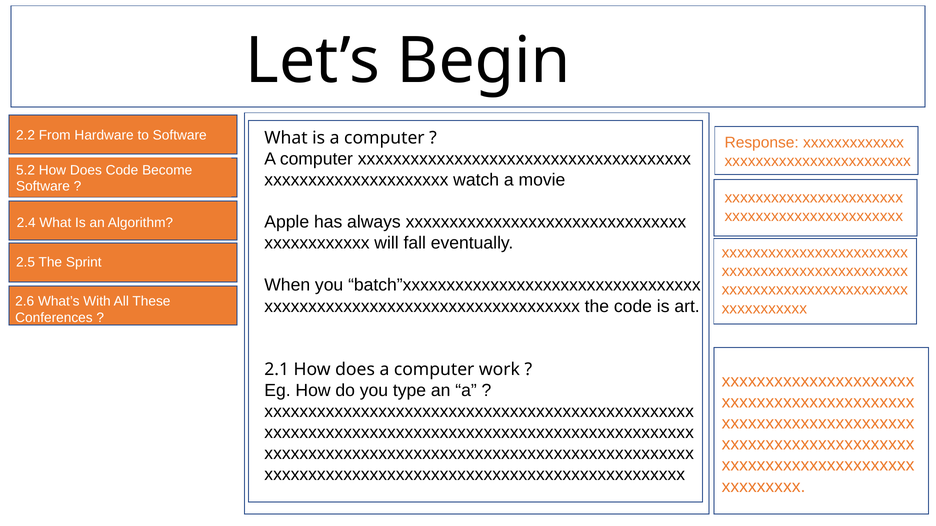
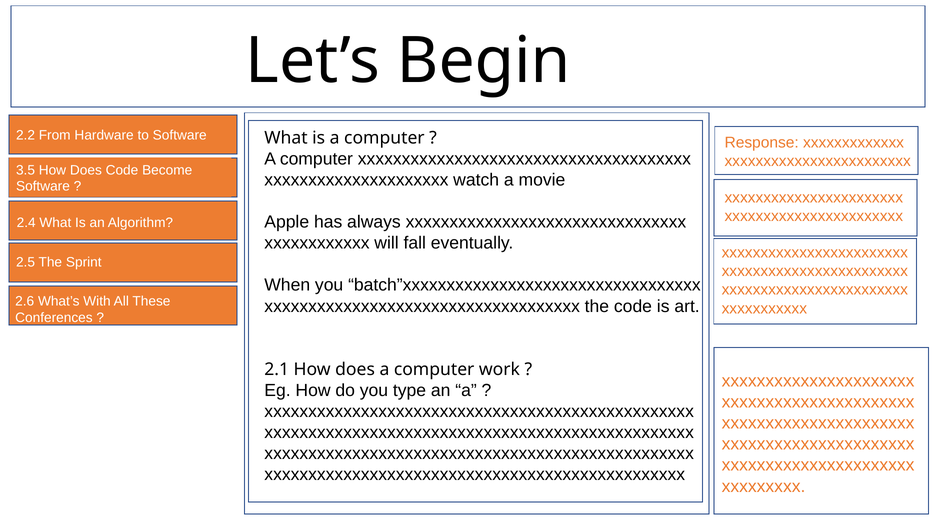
5.2: 5.2 -> 3.5 (26, 170)
